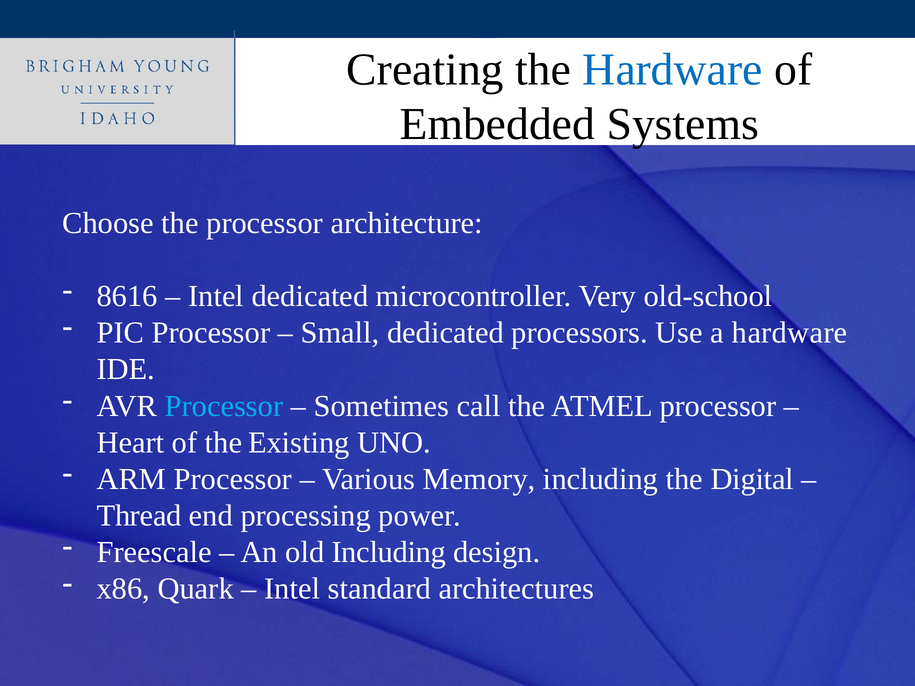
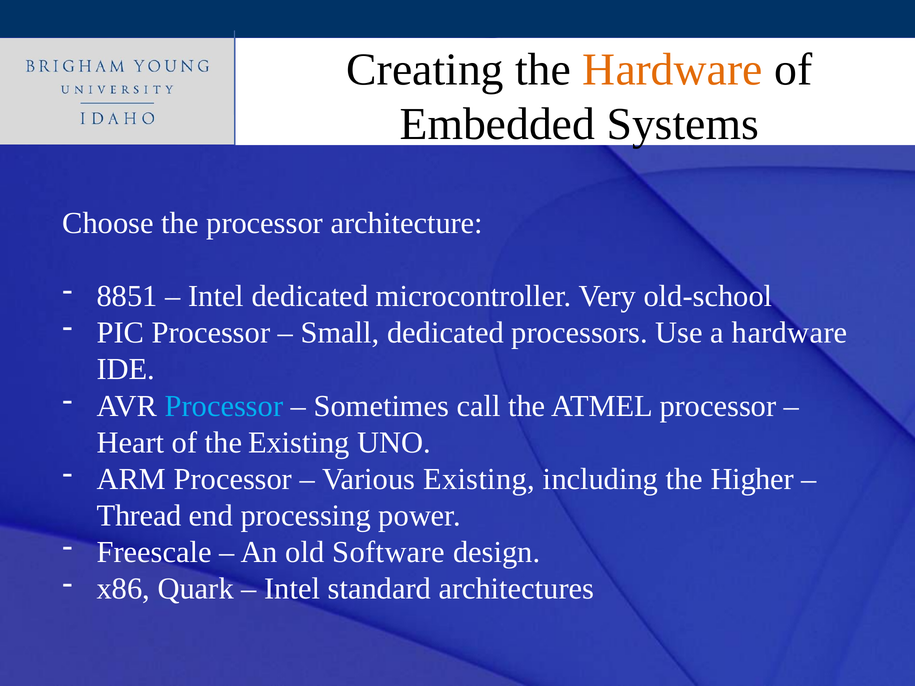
Hardware colour: blue -> orange (673, 70)
8616: 8616 -> 8851 (127, 296)
Various Memory: Memory -> Existing (479, 479)
Digital: Digital -> Higher (752, 479)
old Including: Including -> Software (389, 553)
